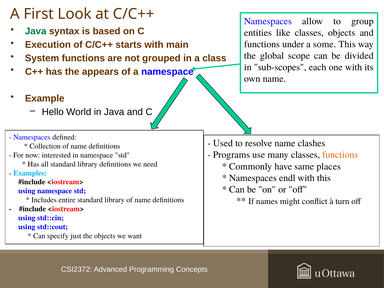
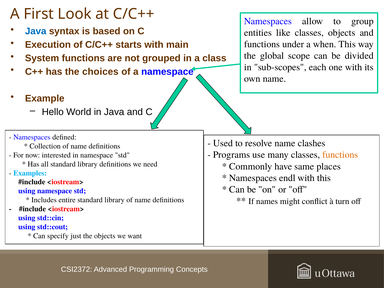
Java colour: green -> blue (36, 31)
some: some -> when (325, 44)
appears: appears -> choices (100, 72)
